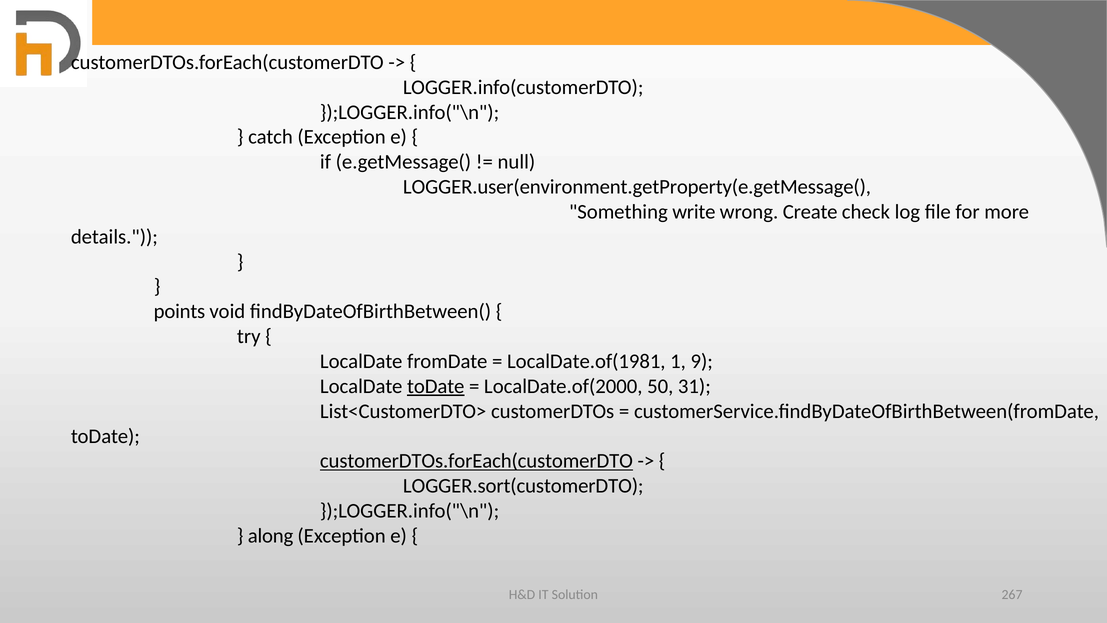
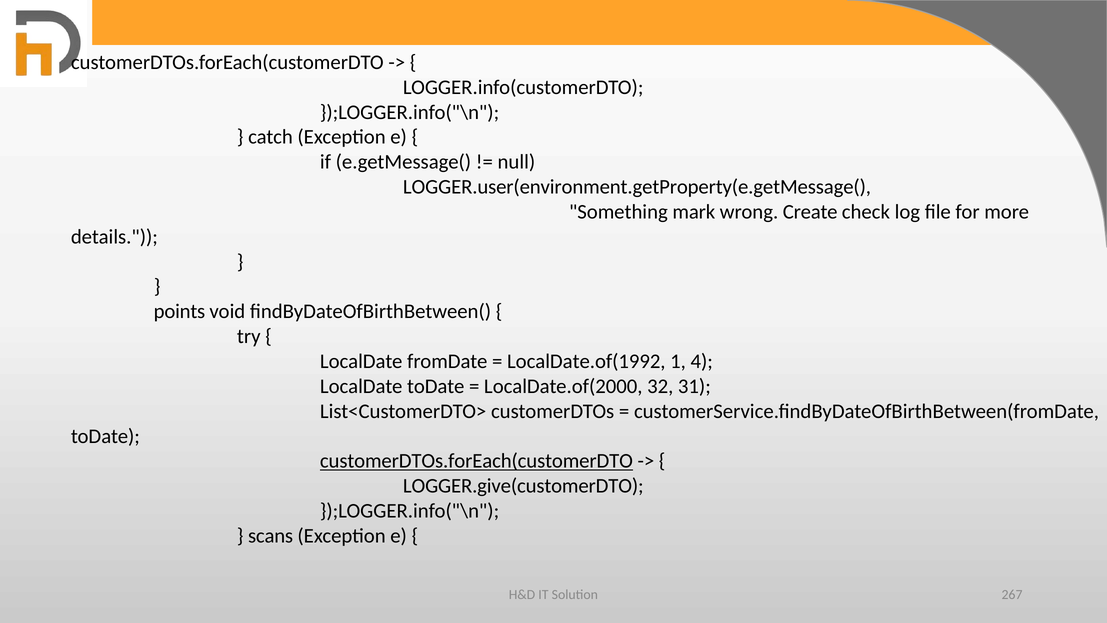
write: write -> mark (694, 212)
LocalDate.of(1981: LocalDate.of(1981 -> LocalDate.of(1992 (586, 361)
9: 9 -> 4 (702, 361)
toDate underline: present -> none (436, 386)
50: 50 -> 32 (660, 386)
LOGGER.sort(customerDTO: LOGGER.sort(customerDTO -> LOGGER.give(customerDTO (523, 486)
along: along -> scans (271, 536)
